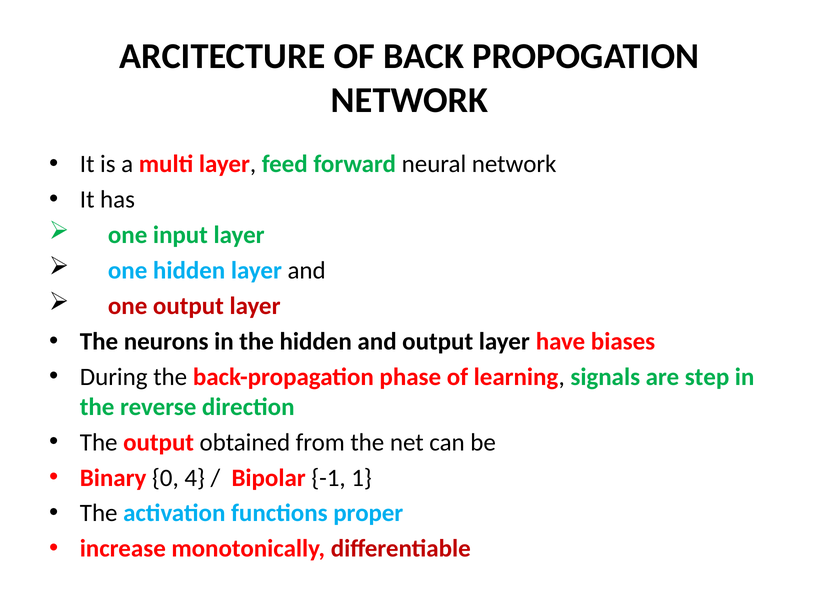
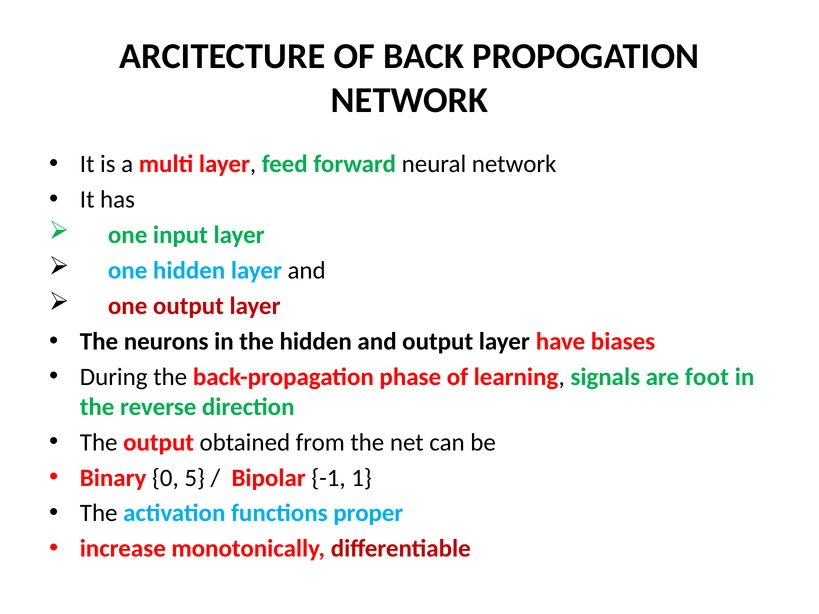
step: step -> foot (707, 377)
4: 4 -> 5 (195, 478)
